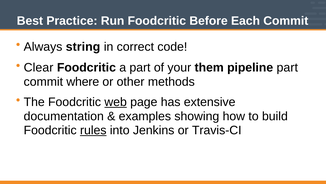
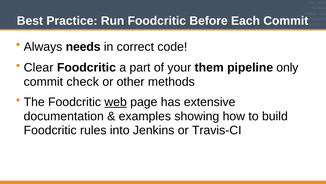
string: string -> needs (83, 47)
pipeline part: part -> only (287, 67)
where: where -> check (83, 81)
rules underline: present -> none (93, 130)
